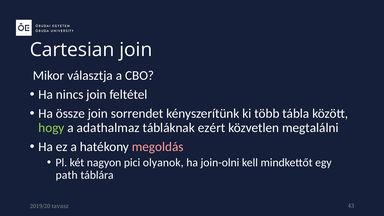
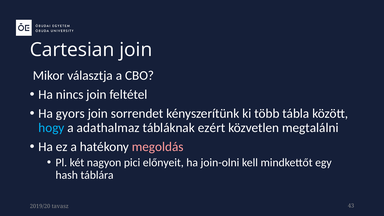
össze: össze -> gyors (70, 114)
hogy colour: light green -> light blue (51, 128)
olyanok: olyanok -> előnyeit (163, 163)
path: path -> hash (67, 175)
